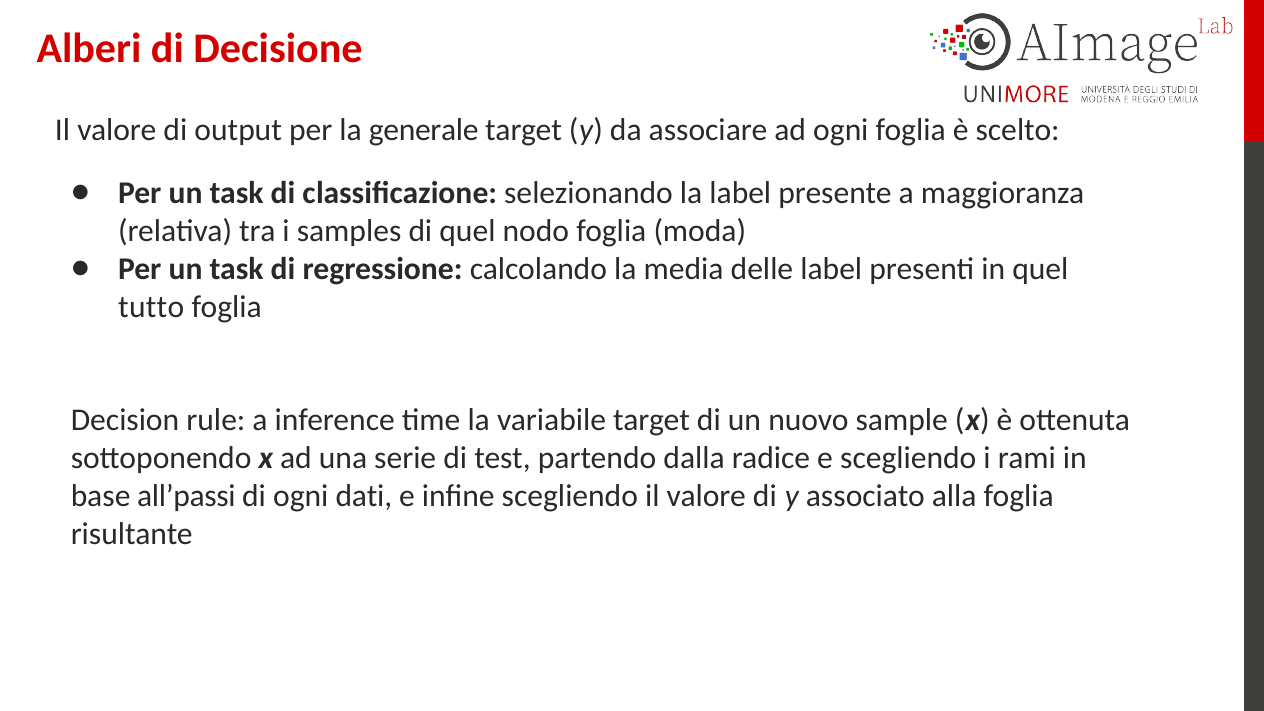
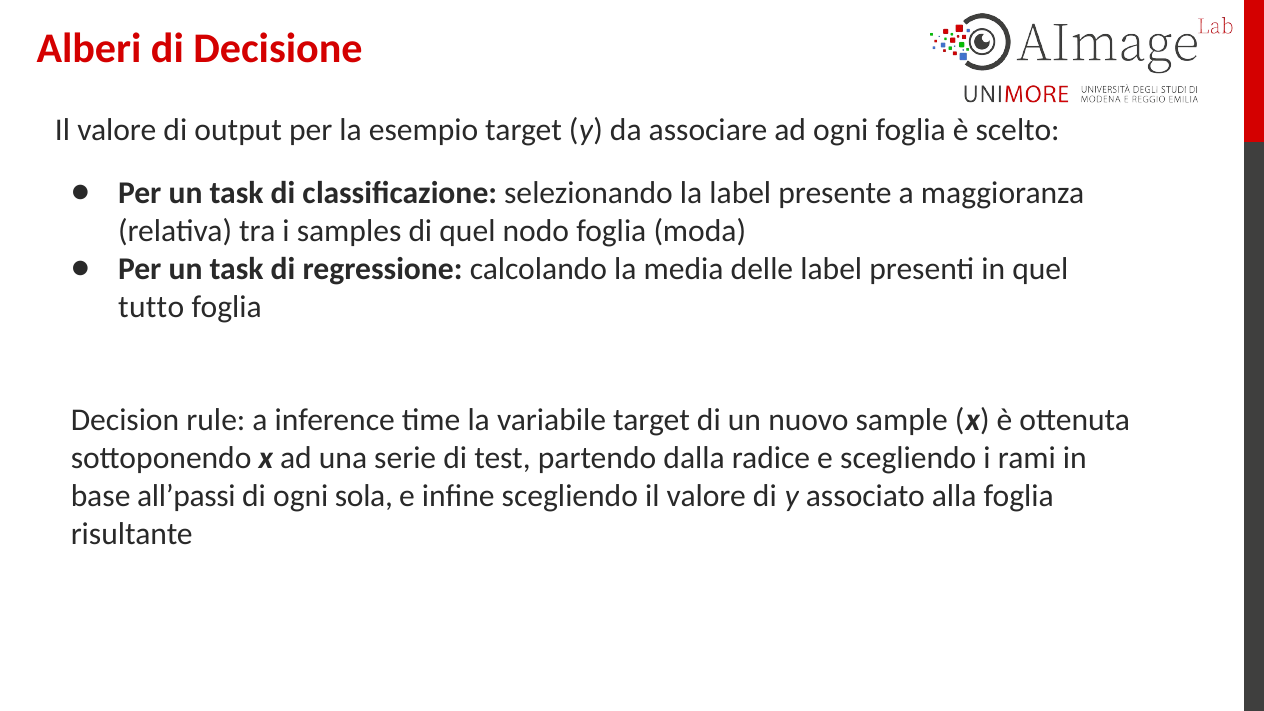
generale: generale -> esempio (424, 130)
dati: dati -> sola (364, 496)
